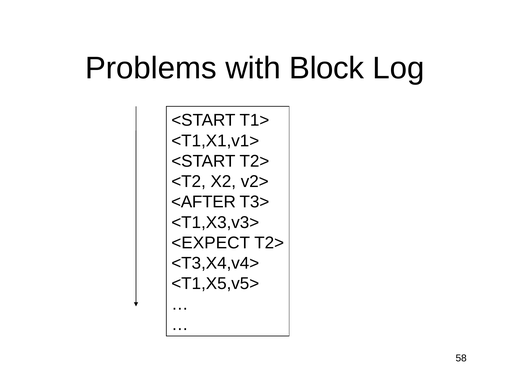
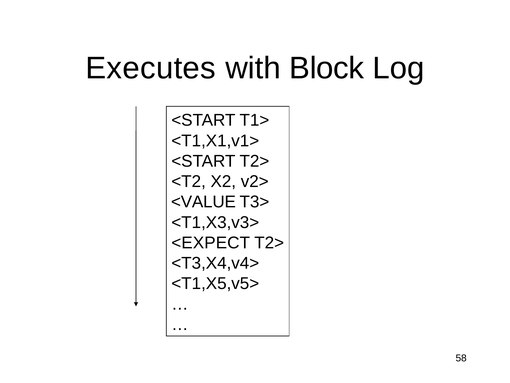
Problems: Problems -> Executes (151, 68)
<AFTER: <AFTER -> <VALUE (203, 202)
